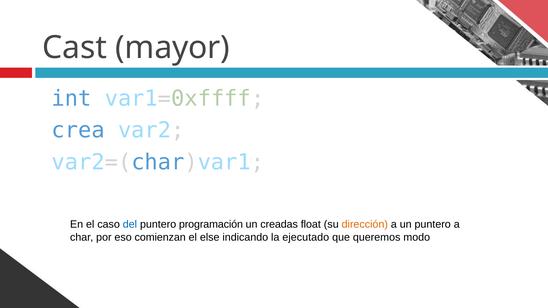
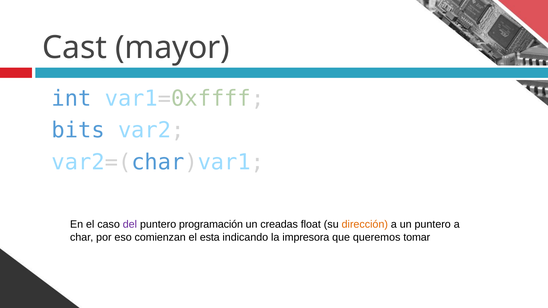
crea: crea -> bits (78, 130)
del colour: blue -> purple (130, 225)
else: else -> esta (210, 237)
ejecutado: ejecutado -> impresora (306, 237)
modo: modo -> tomar (417, 237)
